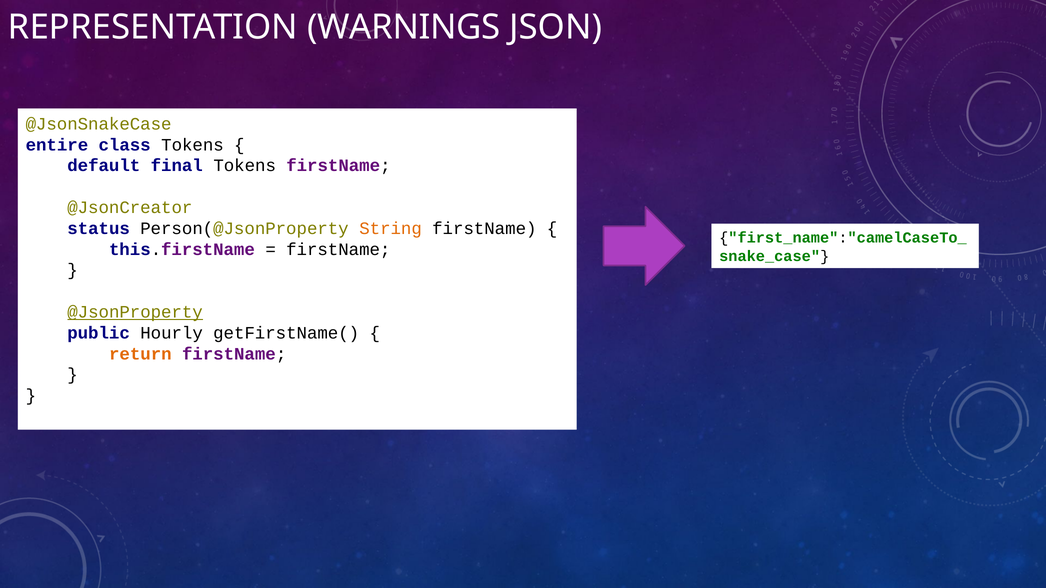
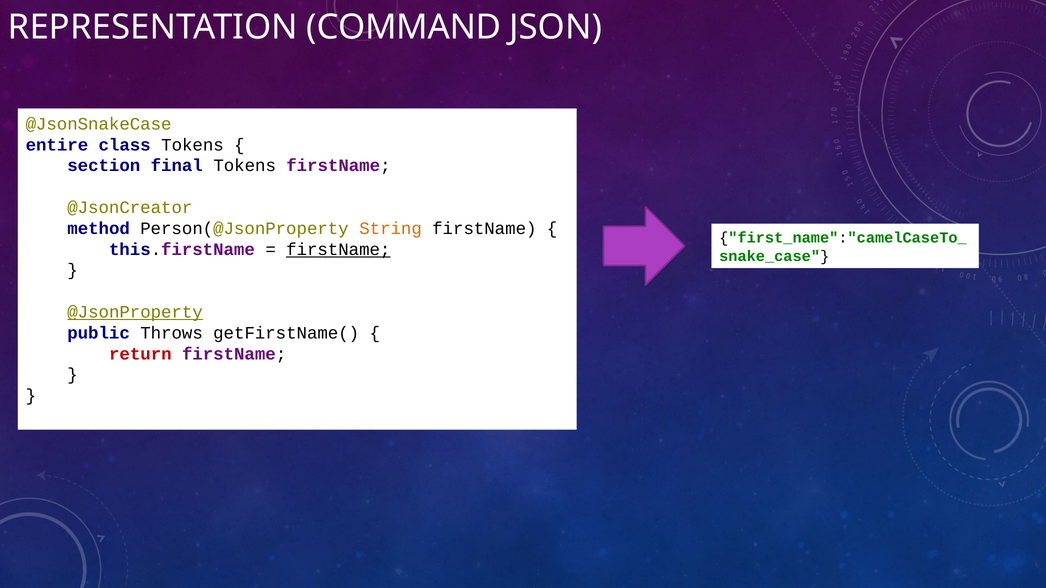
WARNINGS: WARNINGS -> COMMAND (404, 27)
default: default -> section (104, 166)
status: status -> method (99, 229)
firstName underline: none -> present (338, 249)
Hourly: Hourly -> Throws (172, 333)
return colour: orange -> red (140, 354)
